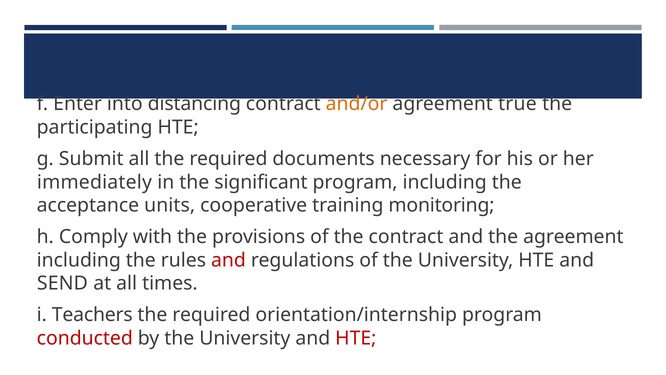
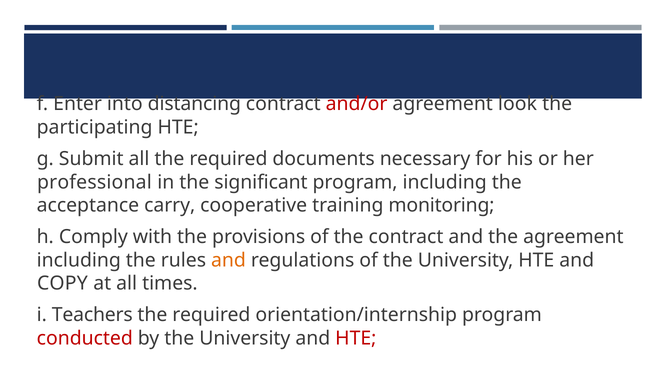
and/or colour: orange -> red (357, 104)
true: true -> look (517, 104)
immediately: immediately -> professional (94, 182)
units: units -> carry (170, 205)
and colour: red -> orange (229, 260)
SEND: SEND -> COPY (62, 283)
